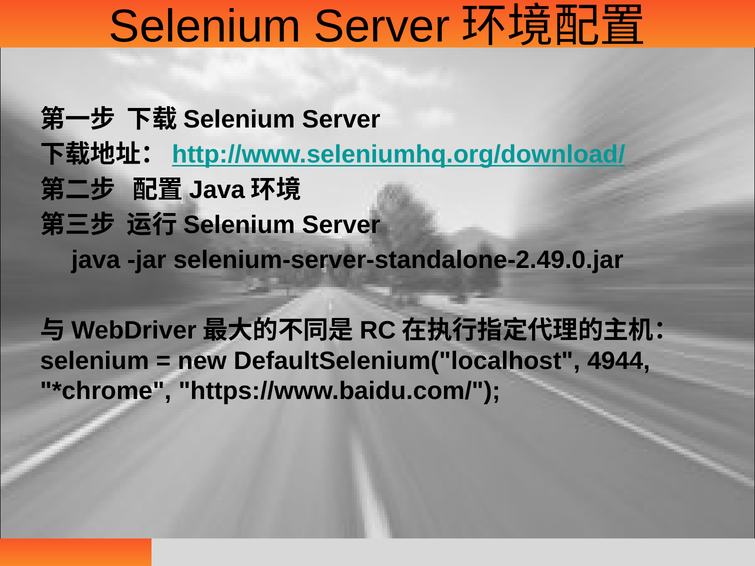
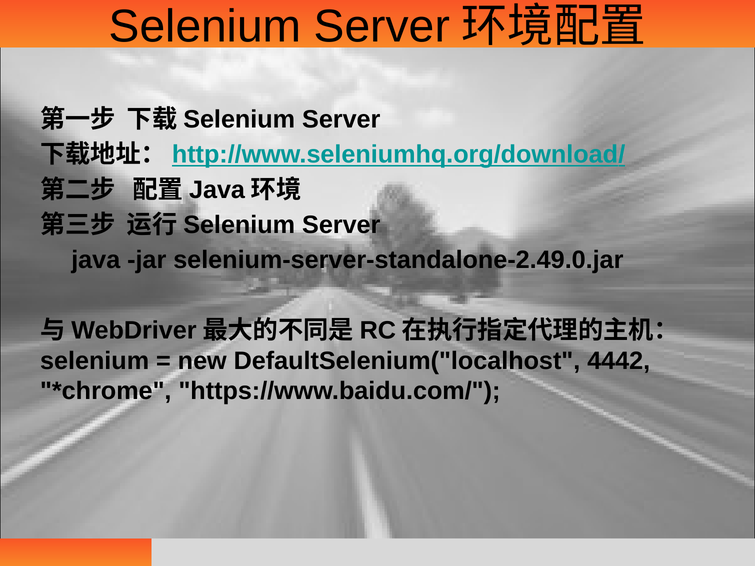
4944: 4944 -> 4442 (619, 361)
